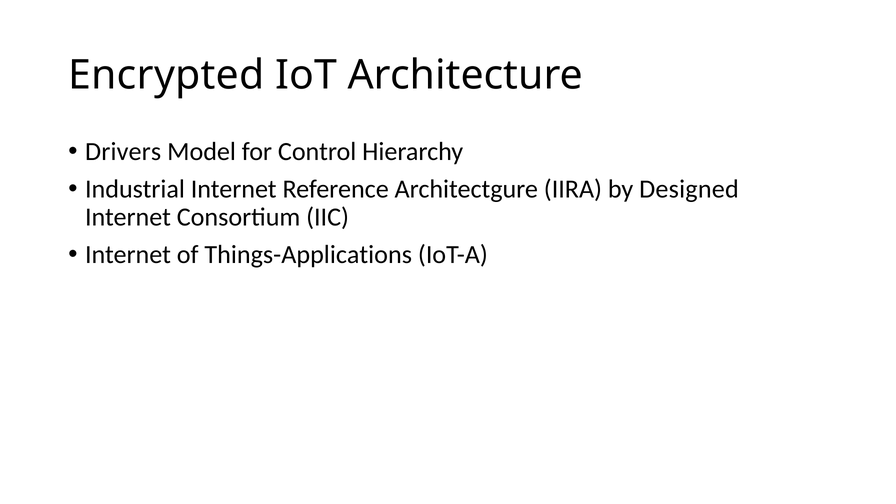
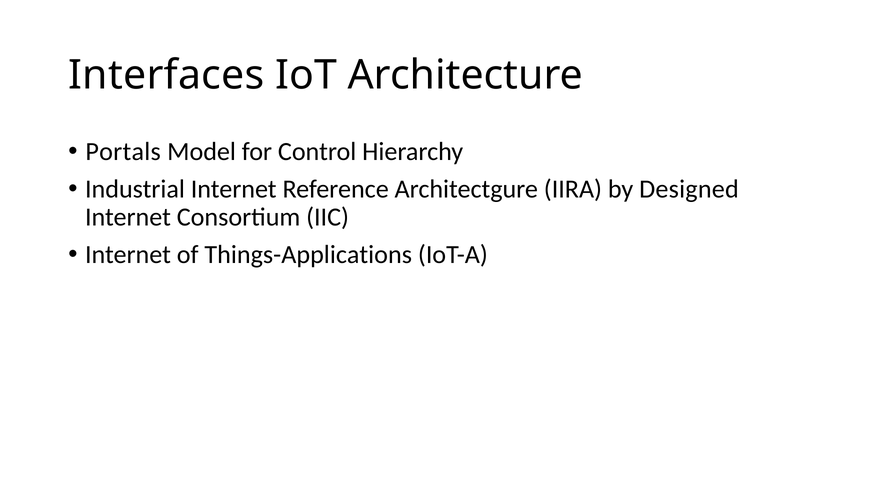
Encrypted: Encrypted -> Interfaces (166, 75)
Drivers: Drivers -> Portals (123, 151)
